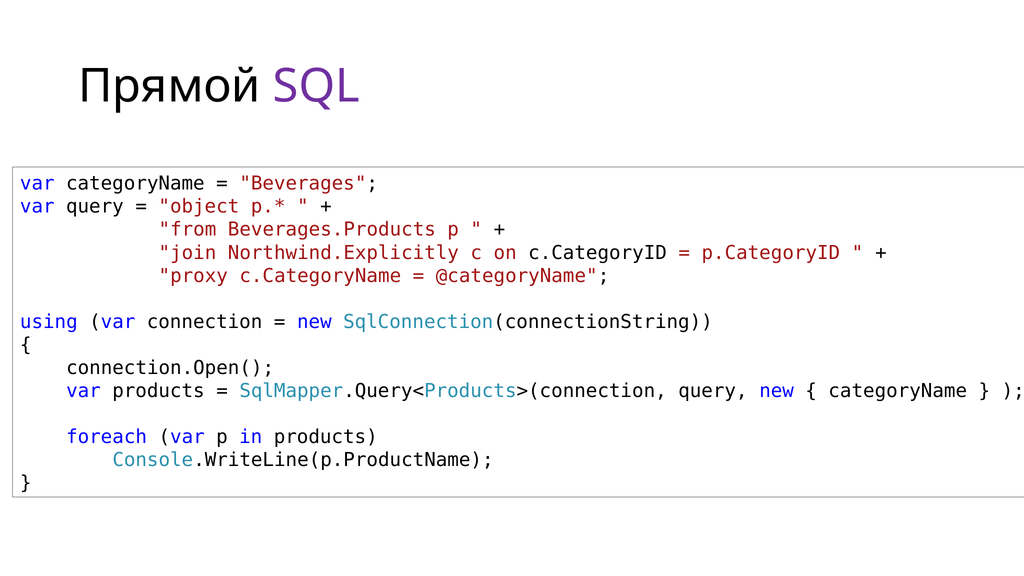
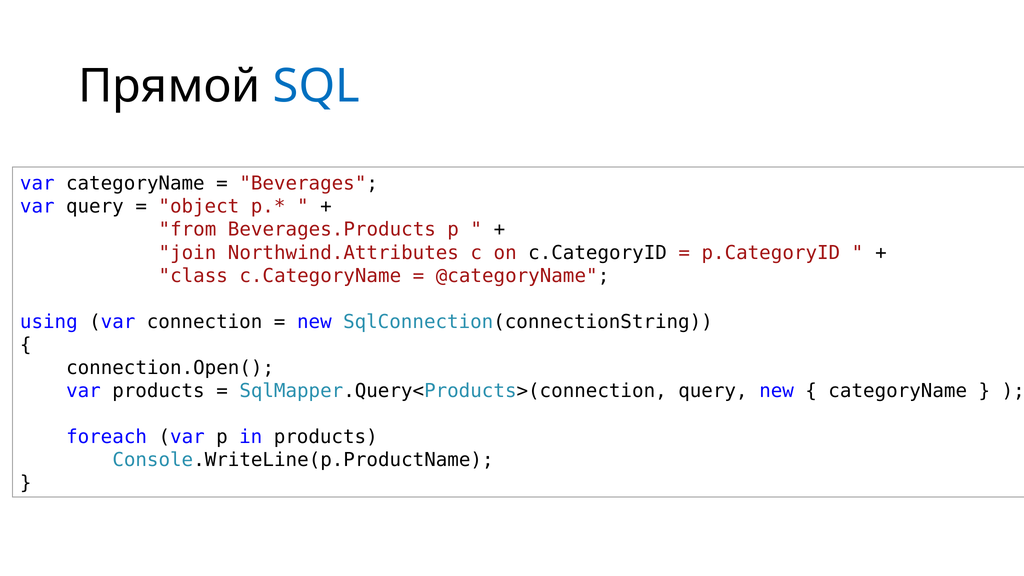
SQL colour: purple -> blue (317, 86)
Northwind.Explicitly: Northwind.Explicitly -> Northwind.Attributes (343, 253)
proxy: proxy -> class (193, 276)
